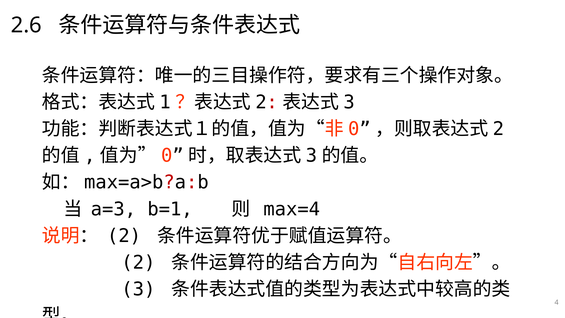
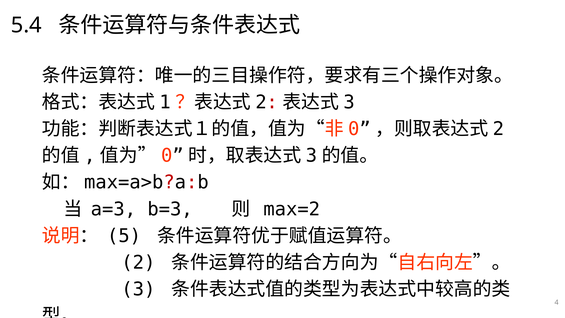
2.6: 2.6 -> 5.4 (26, 25)
b=1: b=1 -> b=3 (170, 209)
max=4: max=4 -> max=2 (292, 209)
2: 2 -> 5 (124, 236)
